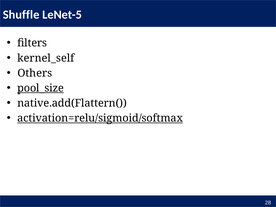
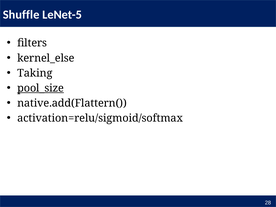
kernel_self: kernel_self -> kernel_else (46, 58)
Others: Others -> Taking (35, 73)
activation=relu/sigmoid/softmax underline: present -> none (100, 118)
